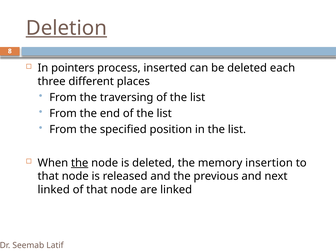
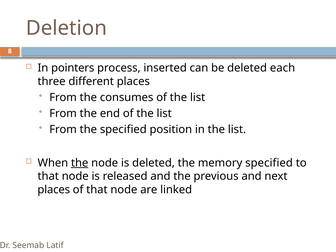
Deletion underline: present -> none (66, 28)
traversing: traversing -> consumes (127, 97)
memory insertion: insertion -> specified (269, 163)
linked: linked -> places (54, 190)
